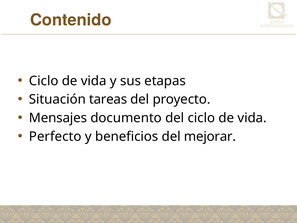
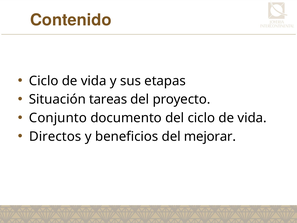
Mensajes: Mensajes -> Conjunto (58, 118)
Perfecto: Perfecto -> Directos (55, 136)
